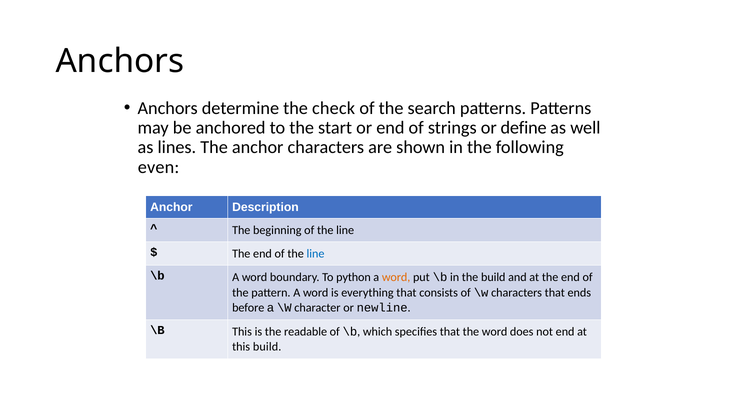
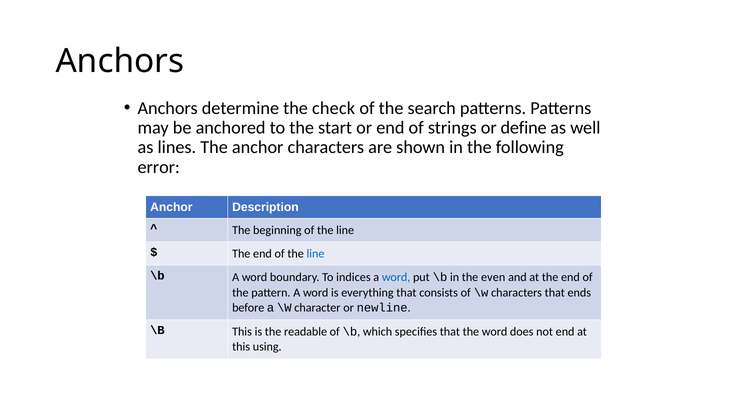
even: even -> error (159, 167)
python: python -> indices (353, 277)
word colour: orange -> blue (396, 277)
the build: build -> even (493, 277)
this build: build -> using (267, 347)
